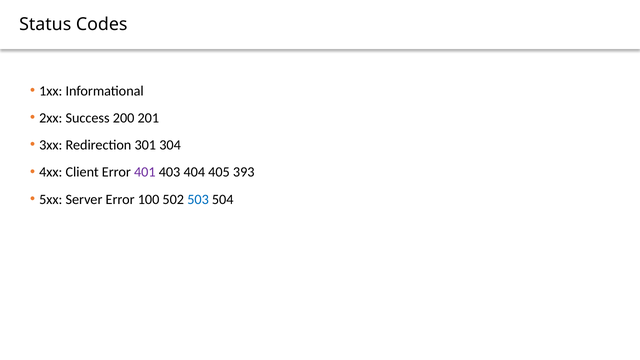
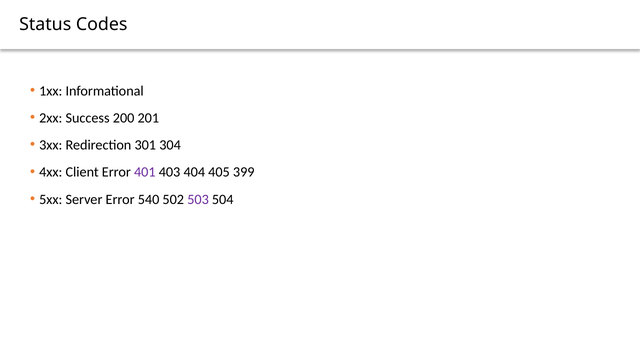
393: 393 -> 399 (244, 172)
100: 100 -> 540 (149, 199)
503 colour: blue -> purple (198, 199)
